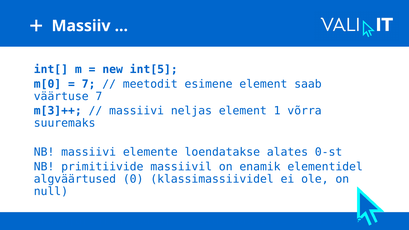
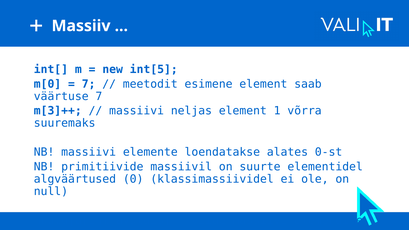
enamik: enamik -> suurte (260, 167)
